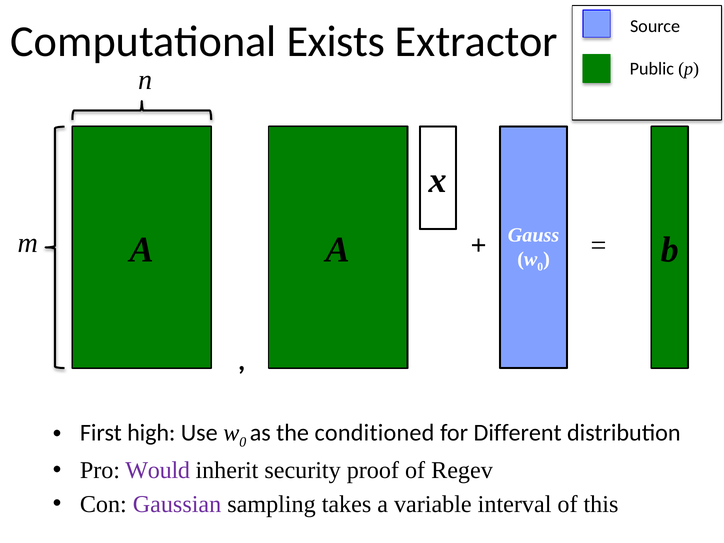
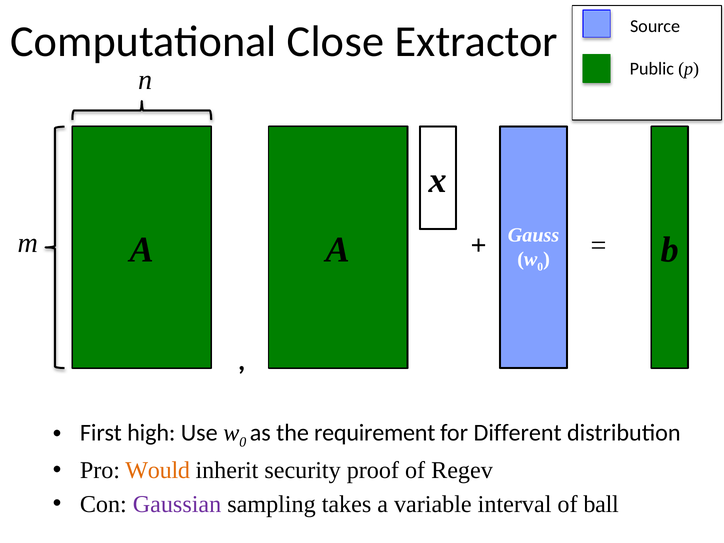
Exists: Exists -> Close (335, 42)
conditioned: conditioned -> requirement (375, 433)
Would colour: purple -> orange (158, 471)
this: this -> ball (601, 504)
